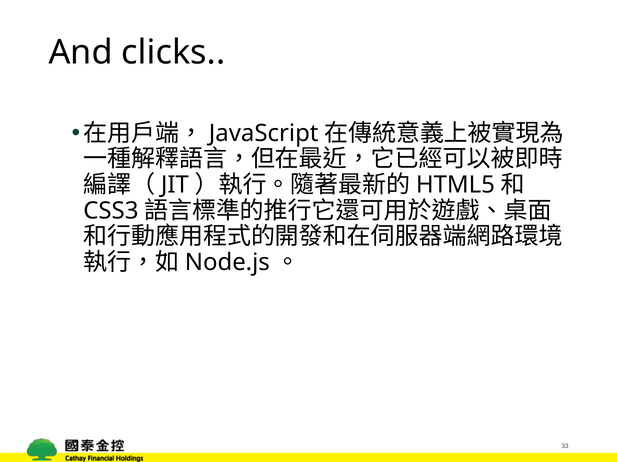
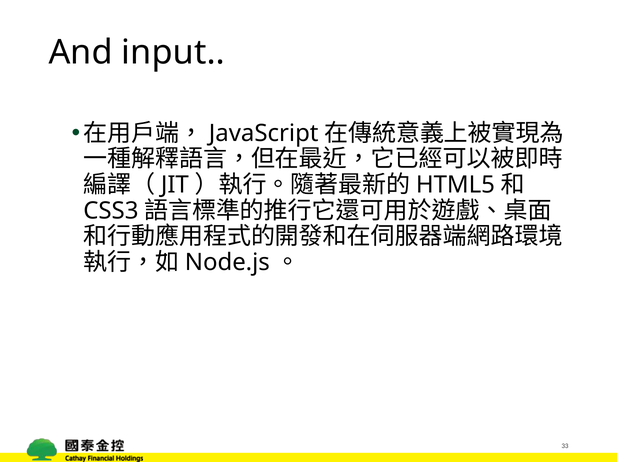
clicks: clicks -> input (173, 52)
